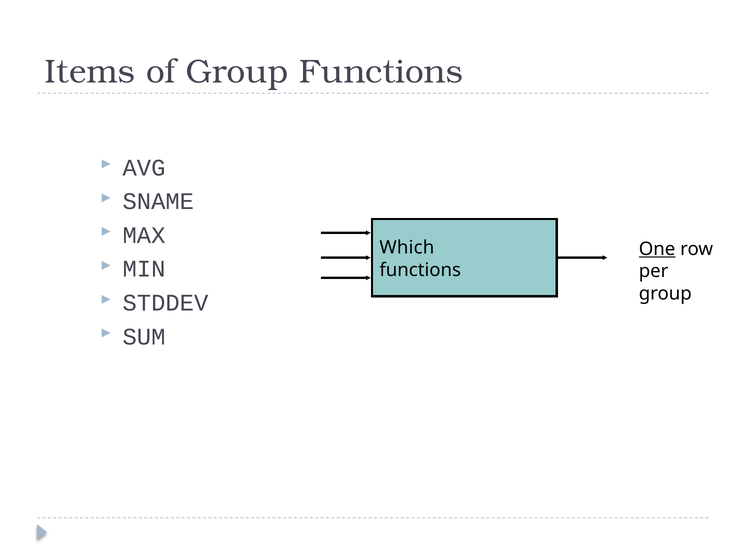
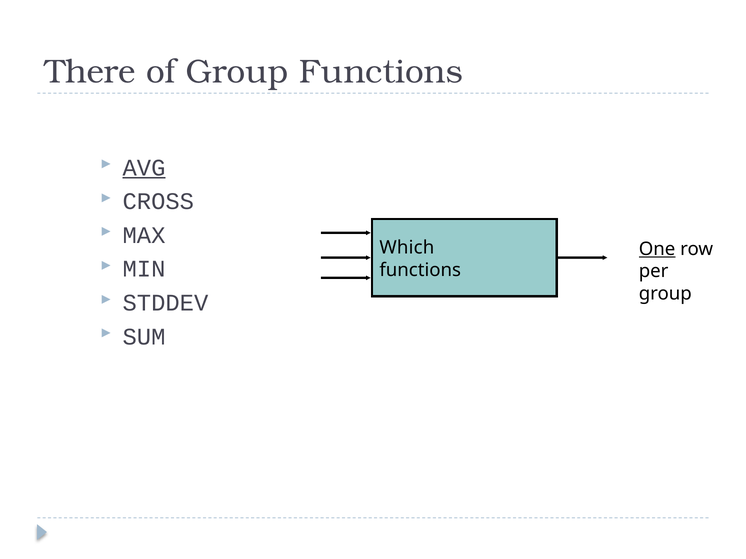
Items: Items -> There (90, 72)
AVG underline: none -> present (144, 168)
SNAME: SNAME -> CROSS (158, 202)
